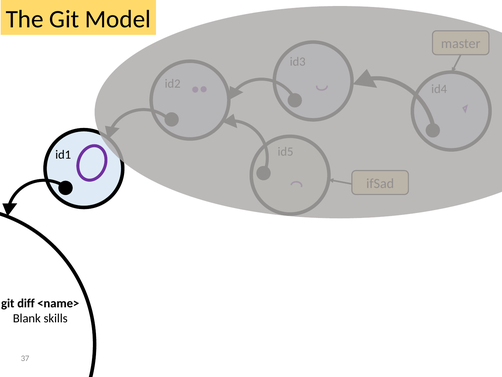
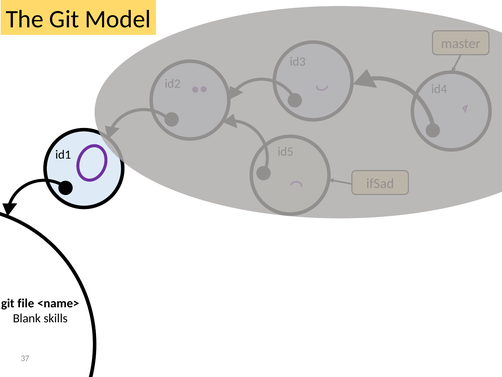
diff: diff -> file (26, 303)
